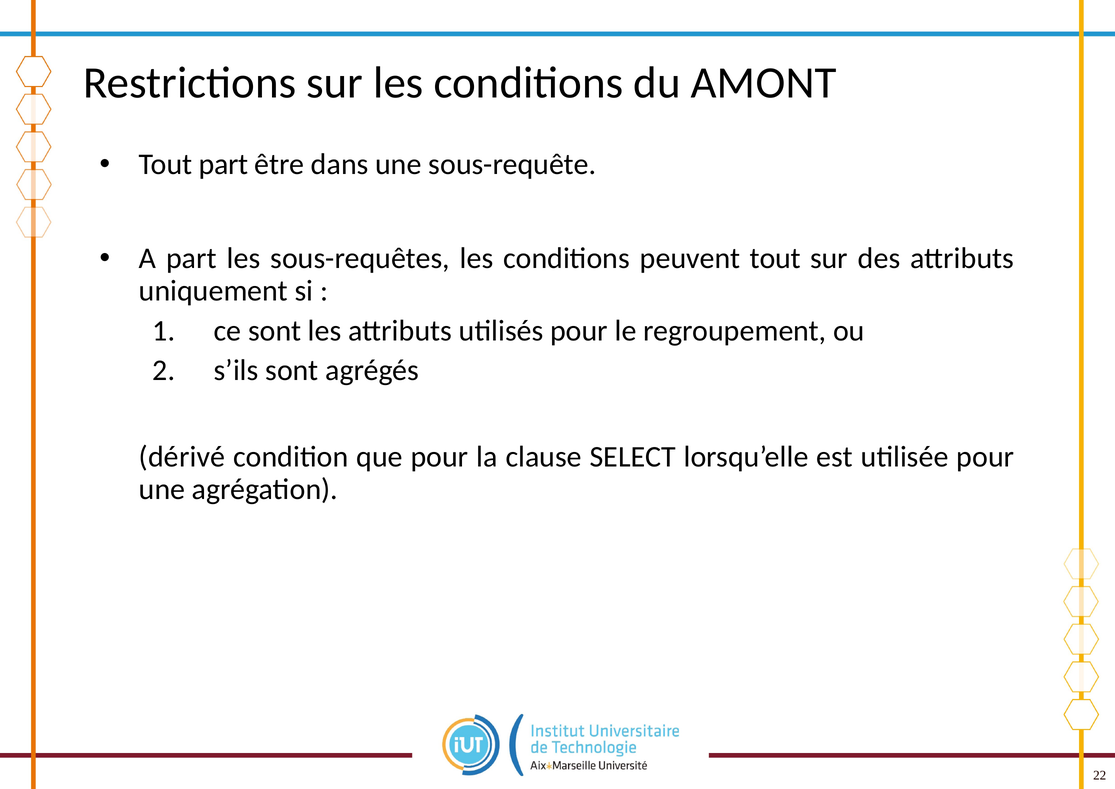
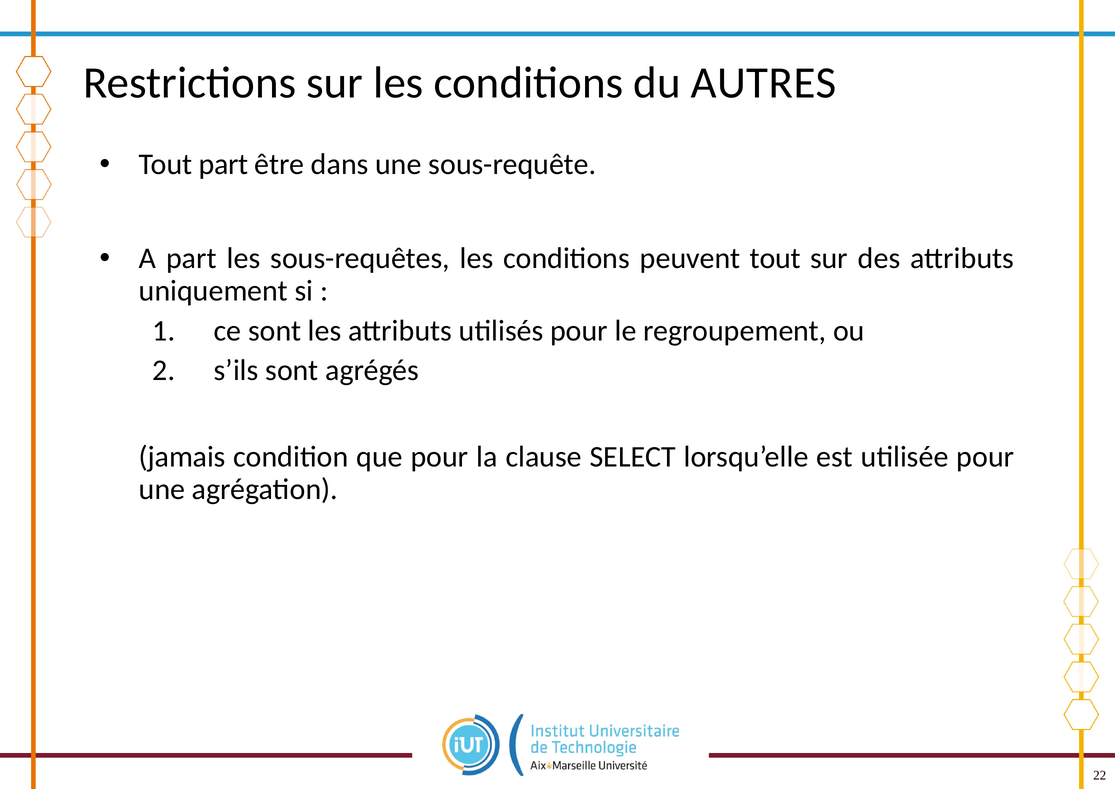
AMONT: AMONT -> AUTRES (764, 83)
dérivé: dérivé -> jamais (182, 457)
